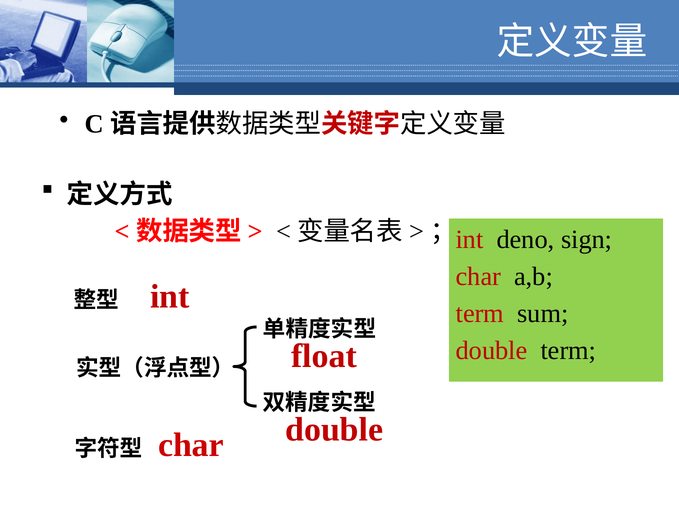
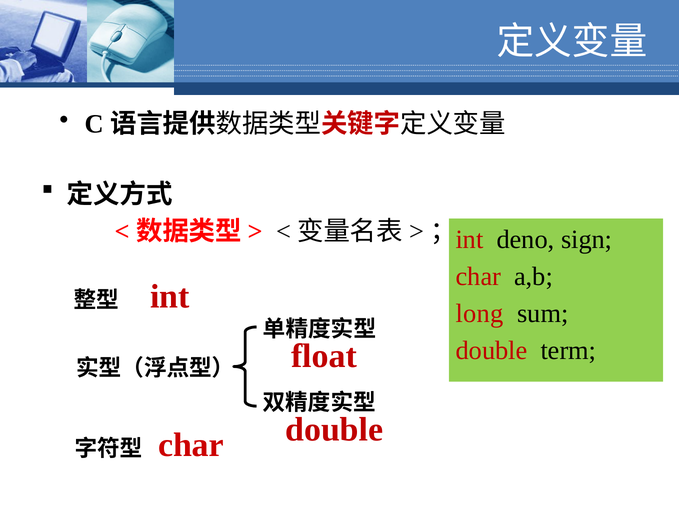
term: term -> long (480, 314)
